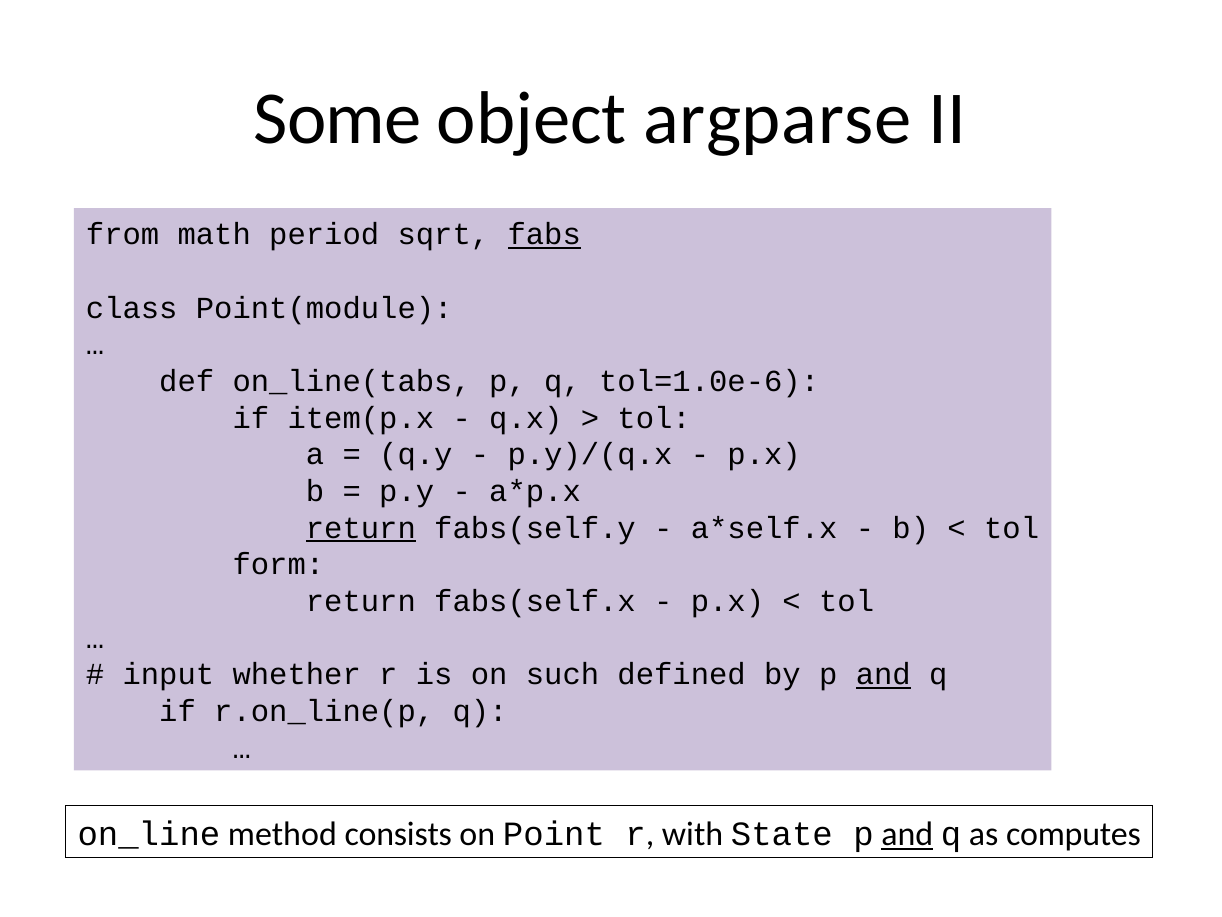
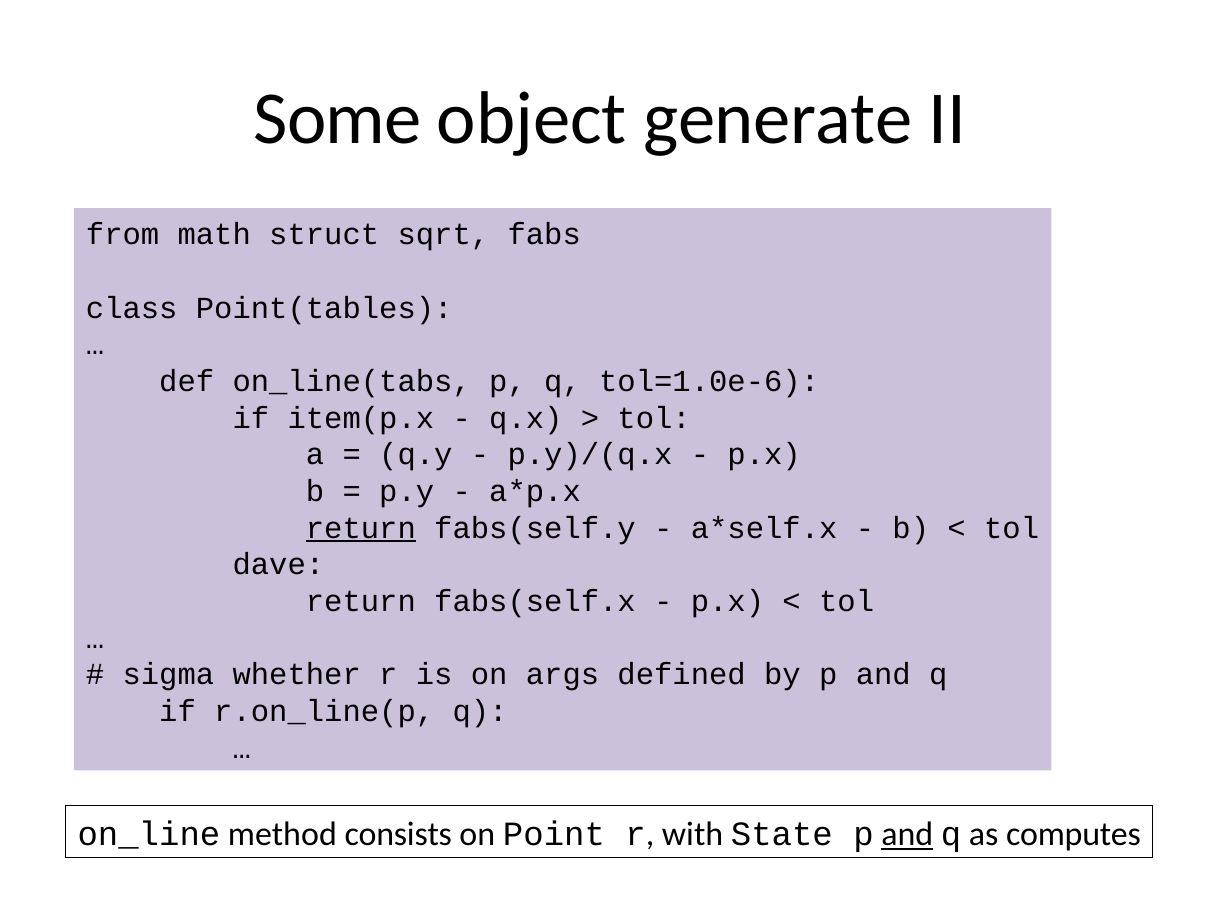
argparse: argparse -> generate (778, 118)
period: period -> struct (324, 234)
fabs underline: present -> none (544, 234)
Point(module: Point(module -> Point(tables (324, 308)
form: form -> dave (278, 564)
input: input -> sigma (168, 674)
such: such -> args (563, 674)
and underline: present -> none (883, 674)
